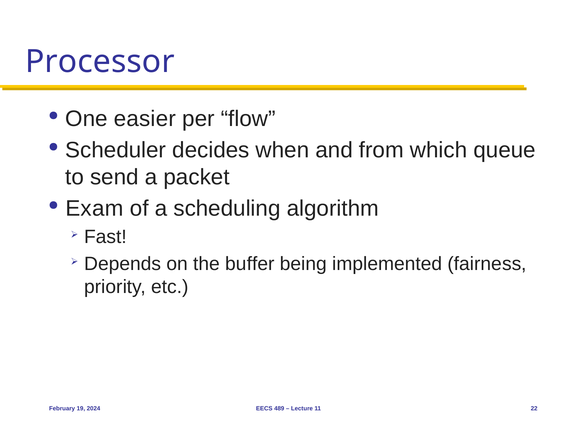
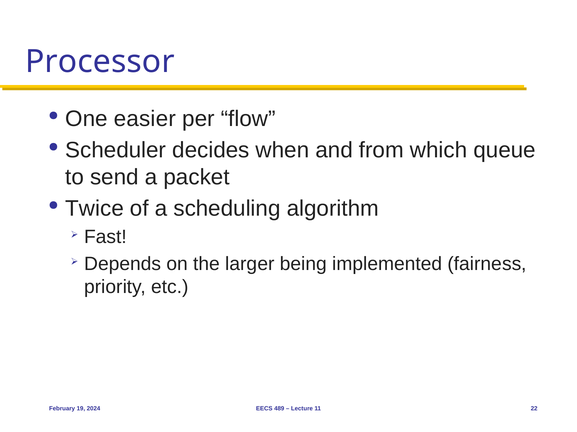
Exam: Exam -> Twice (95, 209)
buffer: buffer -> larger (250, 264)
